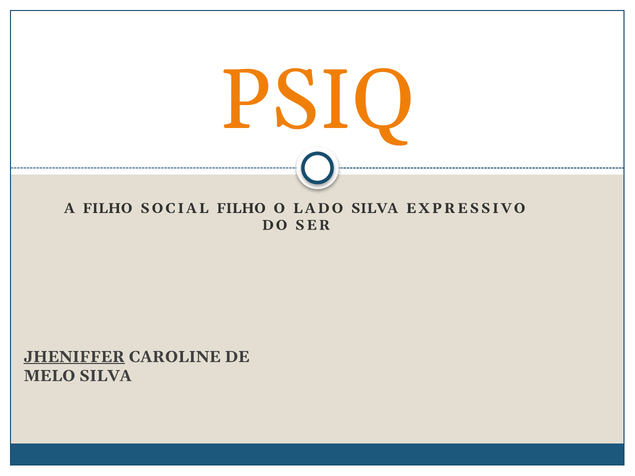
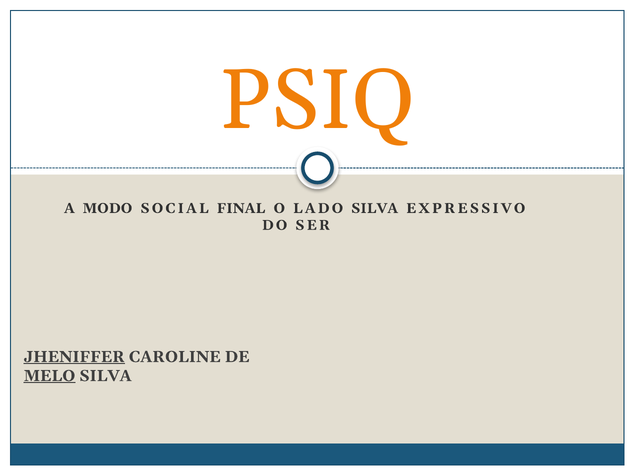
A FILHO: FILHO -> MODO (107, 208)
SOCIAL FILHO: FILHO -> FINAL (241, 208)
MELO underline: none -> present (50, 376)
